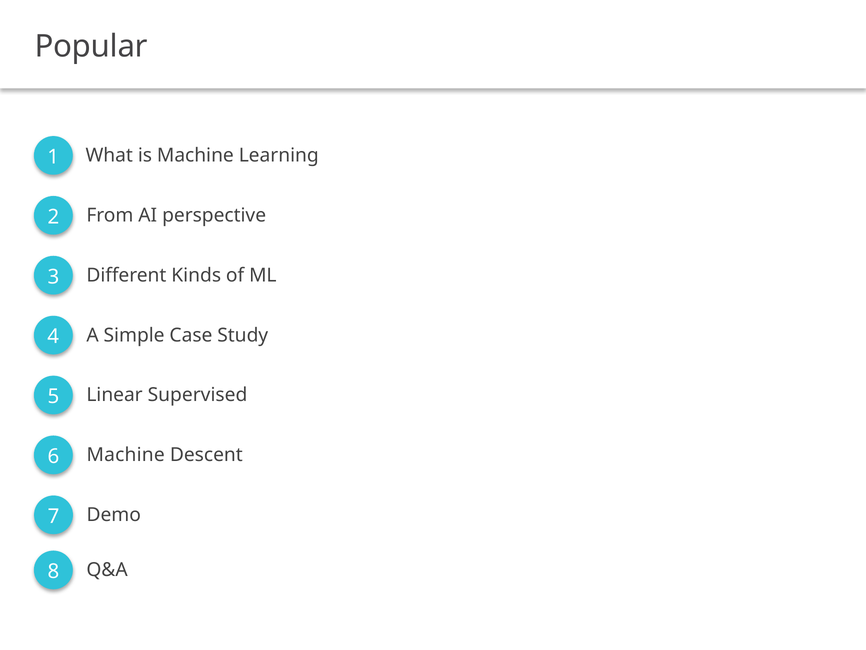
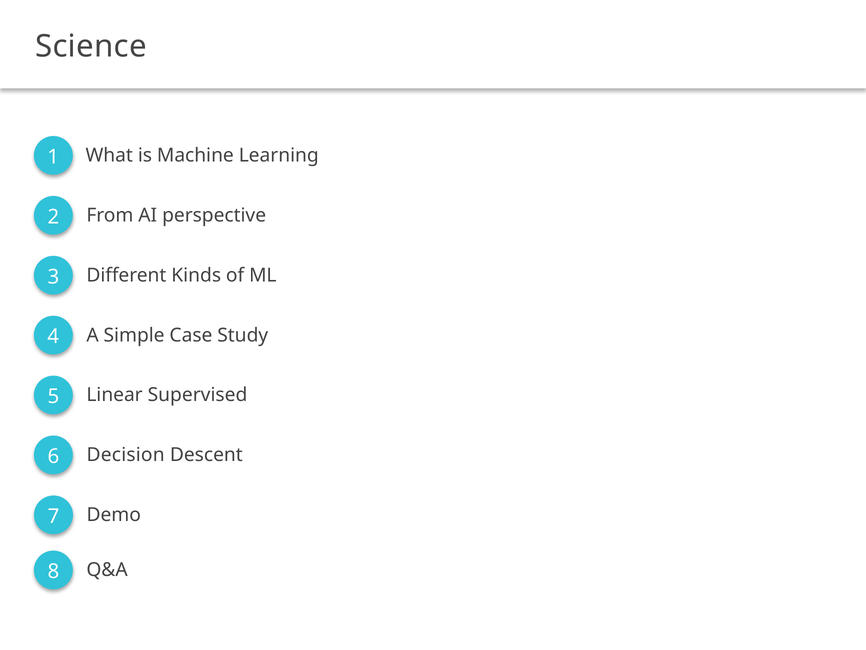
Popular: Popular -> Science (91, 46)
Machine: Machine -> Decision (126, 455)
